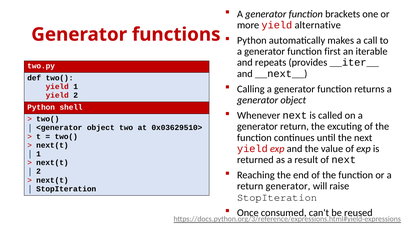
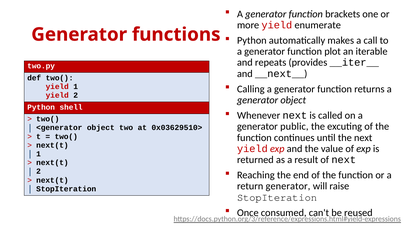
alternative: alternative -> enumerate (318, 25)
first: first -> plot (333, 51)
generator return: return -> public (294, 126)
